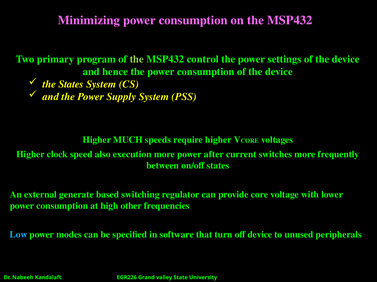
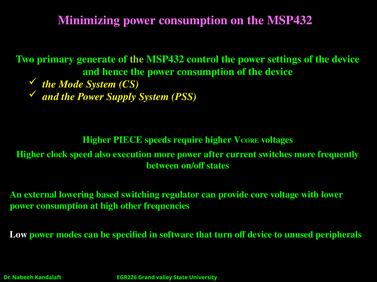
program: program -> generate (96, 59)
the States: States -> Mode (71, 84)
MUCH: MUCH -> PIECE (128, 140)
generate: generate -> lowering (77, 195)
Low colour: light blue -> white (19, 235)
